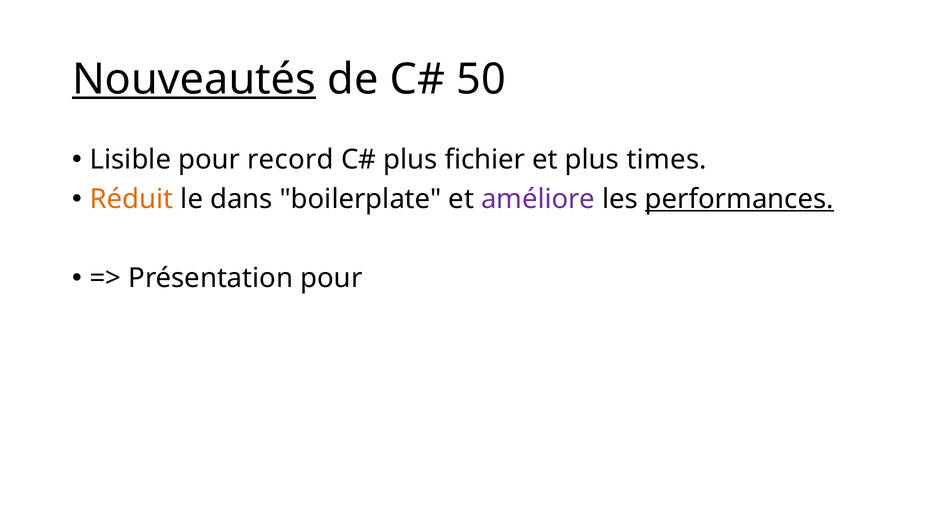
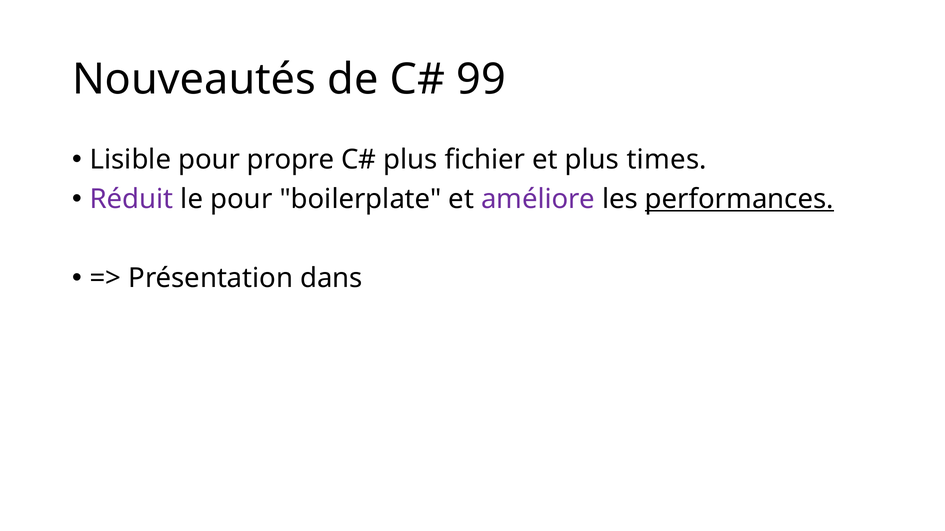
Nouveautés underline: present -> none (194, 79)
50: 50 -> 99 (481, 79)
record: record -> propre (291, 160)
Réduit colour: orange -> purple (132, 199)
le dans: dans -> pour (241, 199)
Présentation pour: pour -> dans (331, 278)
